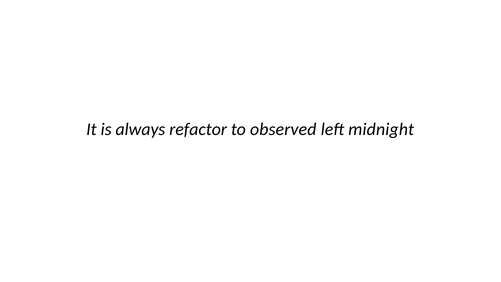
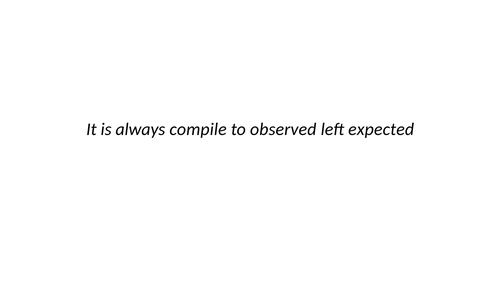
refactor: refactor -> compile (198, 129)
midnight: midnight -> expected (381, 129)
